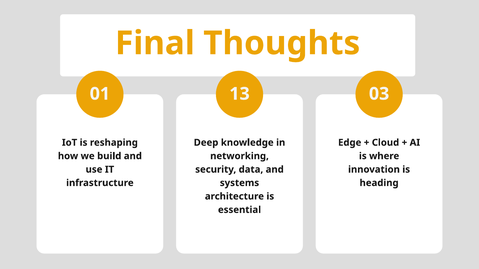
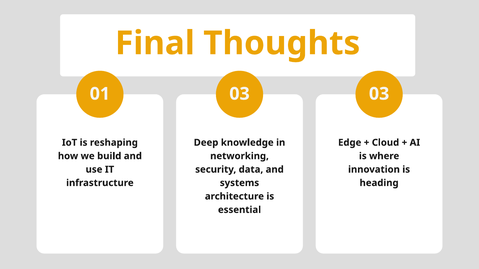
01 13: 13 -> 03 (240, 94)
